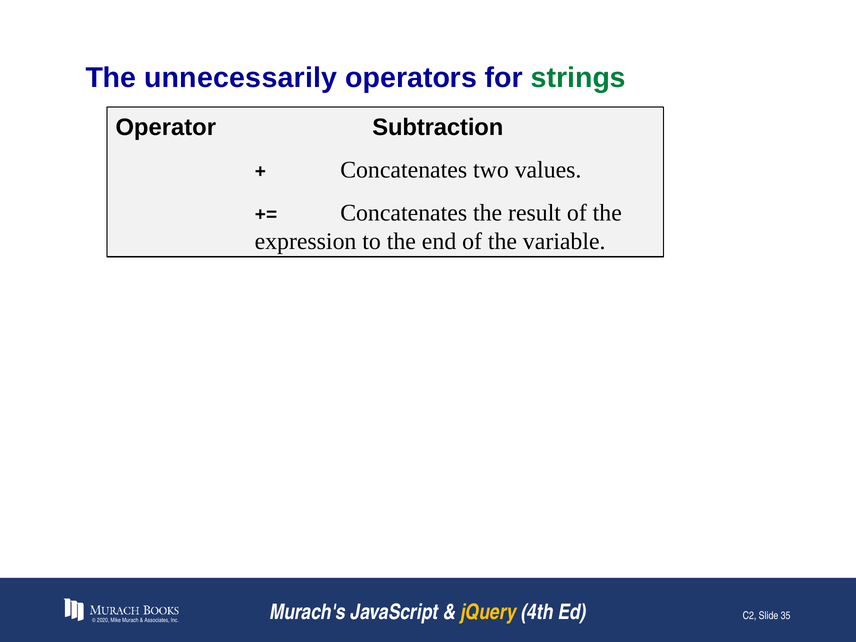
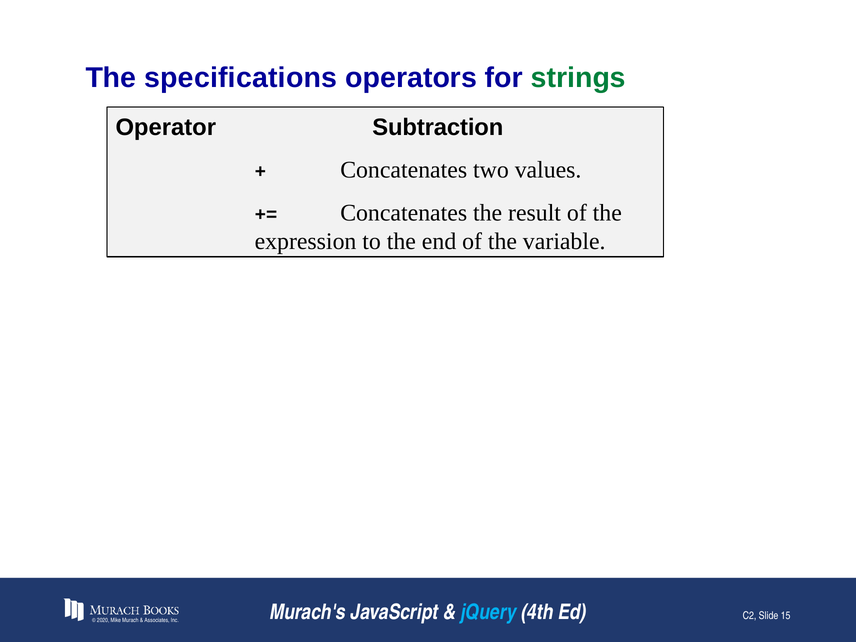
unnecessarily: unnecessarily -> specifications (241, 78)
jQuery colour: yellow -> light blue (488, 612)
35: 35 -> 15 (786, 616)
